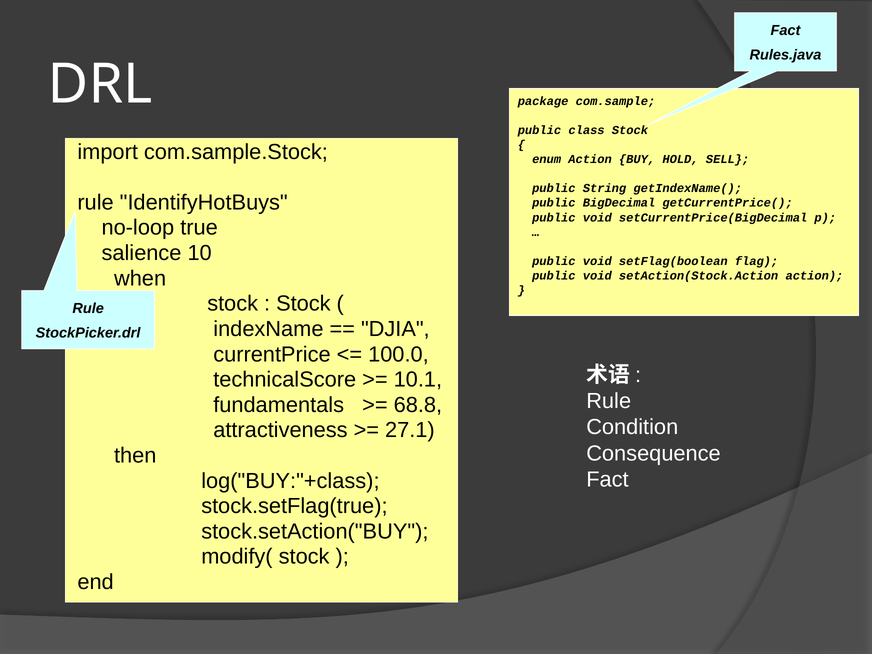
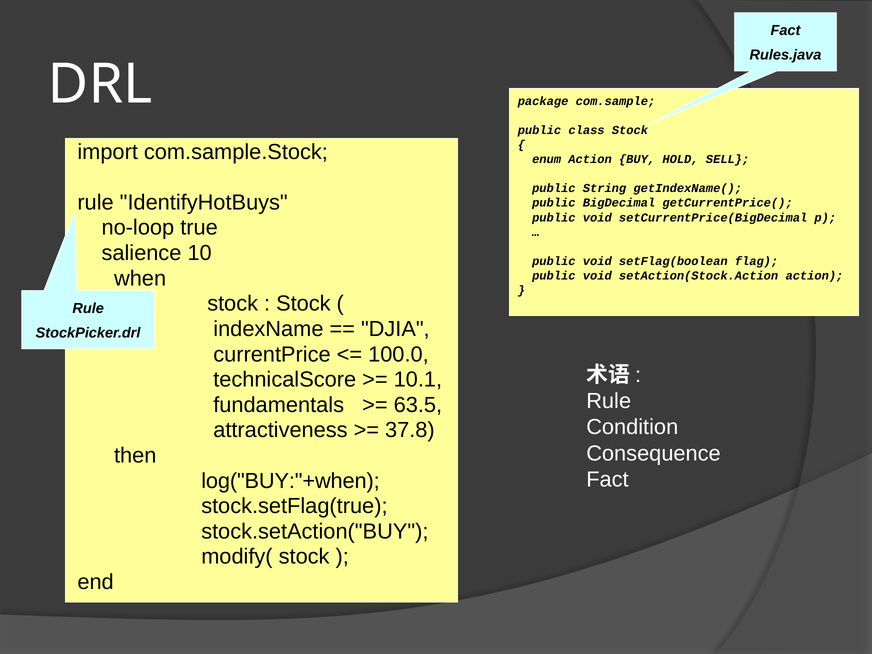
68.8: 68.8 -> 63.5 (418, 405)
27.1: 27.1 -> 37.8 (410, 430)
log("BUY:"+class: log("BUY:"+class -> log("BUY:"+when (290, 481)
